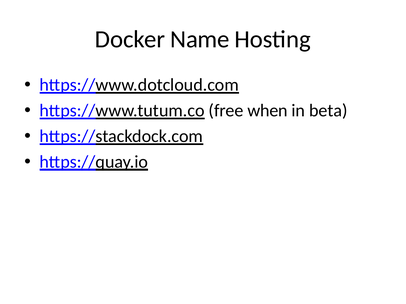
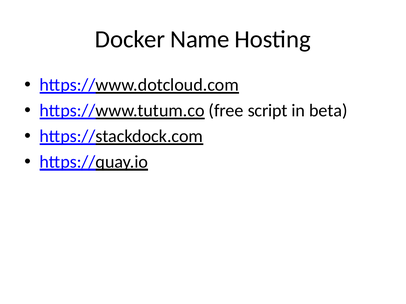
when: when -> script (268, 111)
